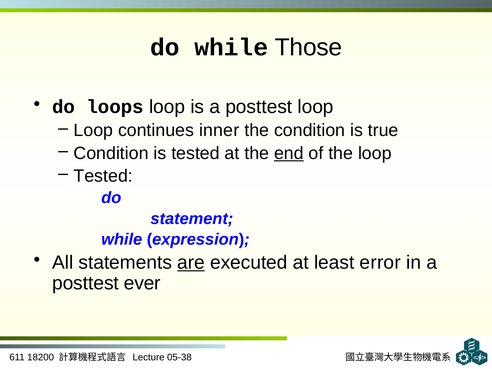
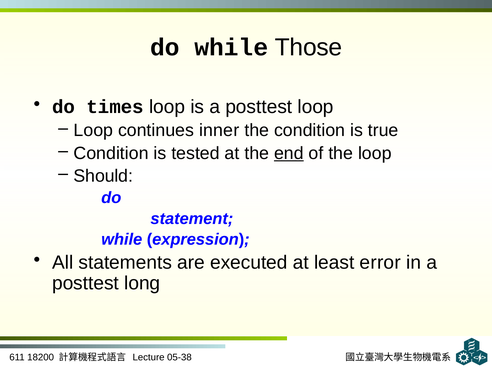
loops: loops -> times (115, 107)
Tested: Tested -> Should (103, 176)
are underline: present -> none (191, 263)
ever: ever -> long (142, 283)
